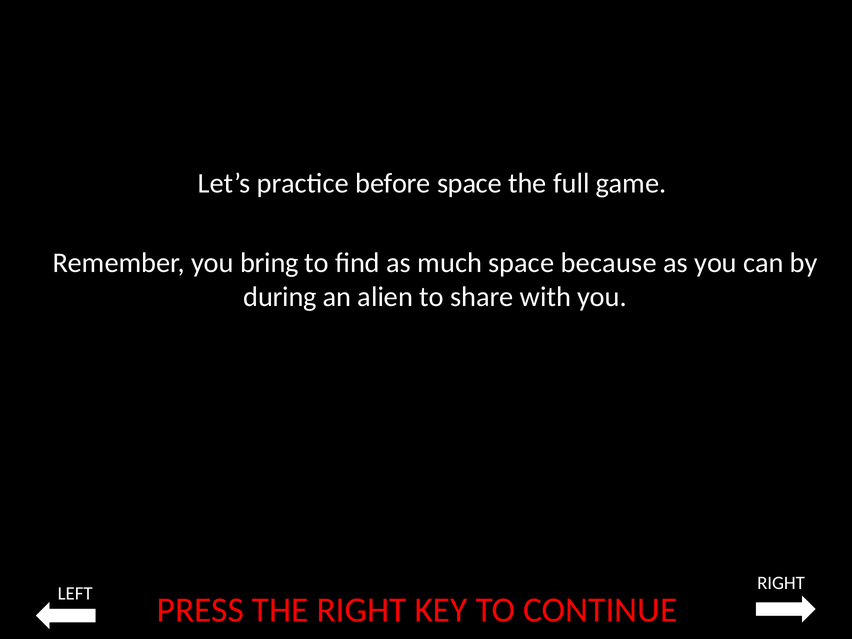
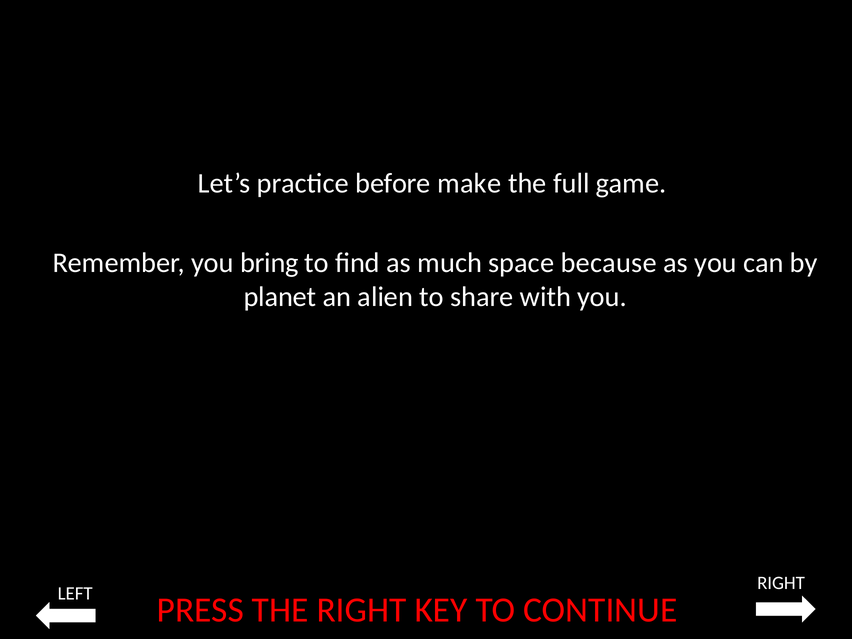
before space: space -> make (469, 183)
during: during -> planet (280, 297)
